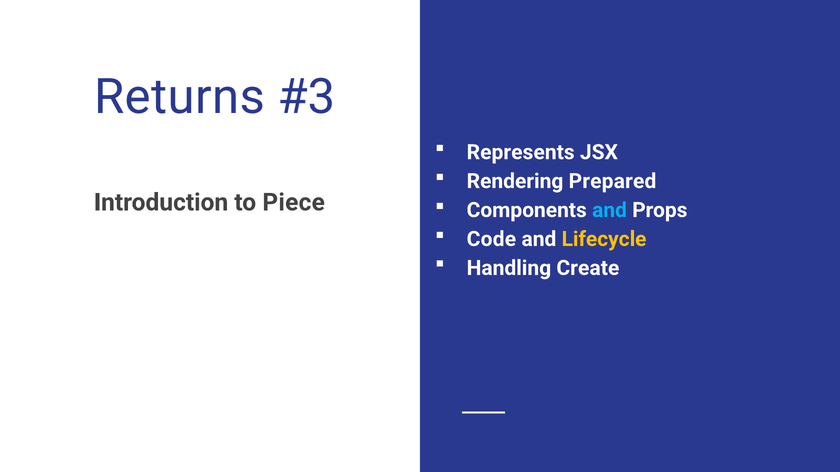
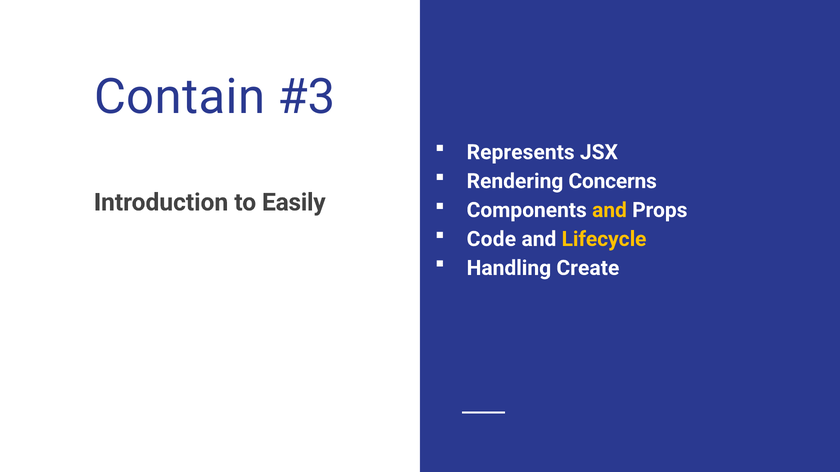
Returns: Returns -> Contain (180, 97)
Prepared: Prepared -> Concerns (613, 181)
Piece: Piece -> Easily (294, 203)
and colour: light blue -> yellow (609, 210)
